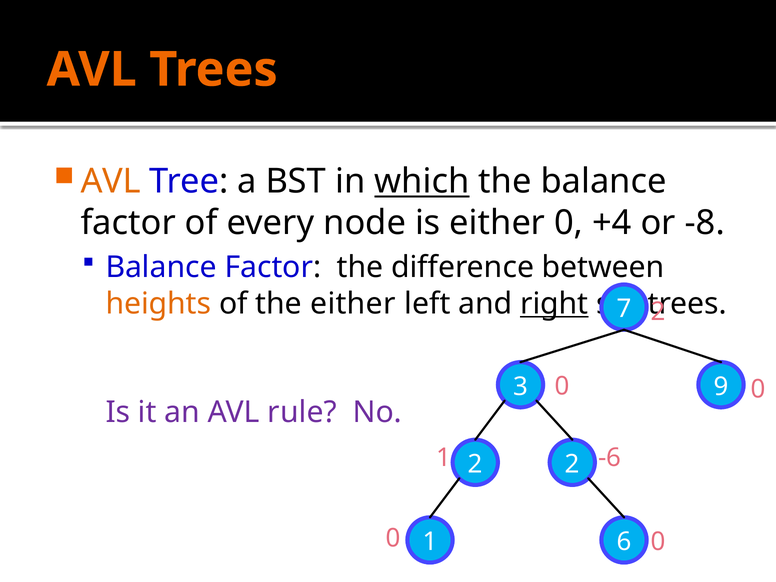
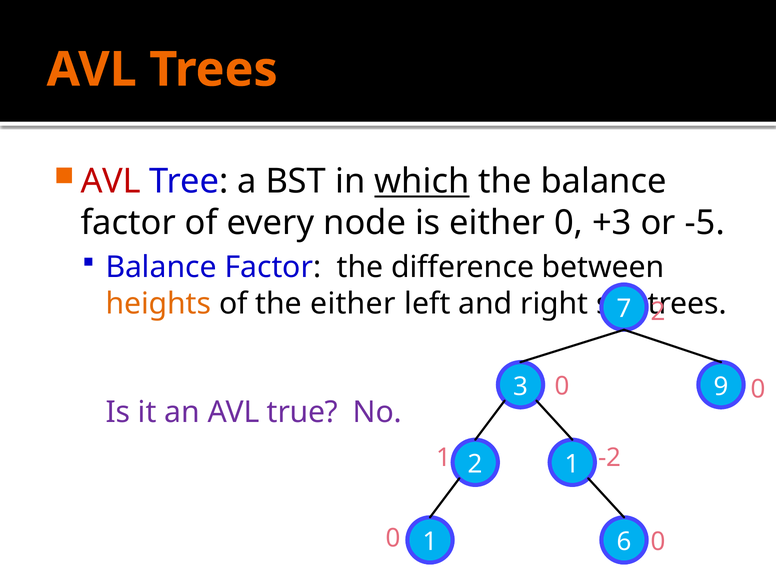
AVL colour: orange -> red (111, 182)
+4: +4 -> +3 (612, 223)
-8: -8 -> -5 (705, 223)
right underline: present -> none (554, 304)
rule: rule -> true (302, 412)
-6: -6 -> -2 (610, 458)
2 2: 2 -> 1 (572, 464)
